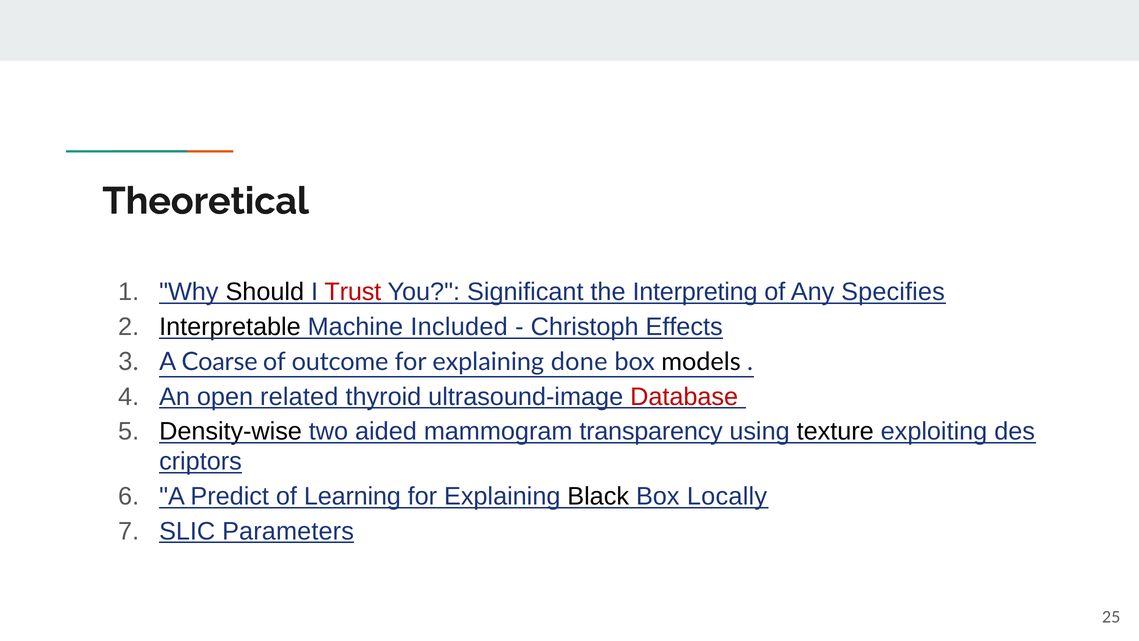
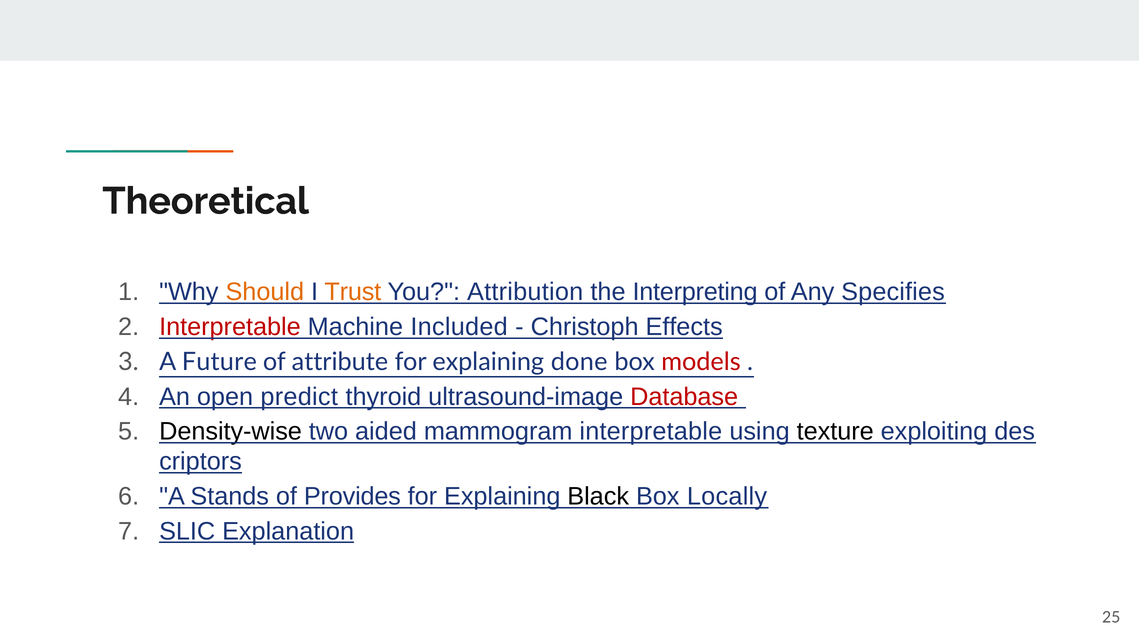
Should colour: black -> orange (265, 292)
Trust colour: red -> orange (353, 292)
Significant: Significant -> Attribution (525, 292)
Interpretable colour: black -> red (230, 327)
Coarse: Coarse -> Future (219, 362)
outcome: outcome -> attribute (340, 362)
models colour: black -> red (701, 362)
related: related -> predict (299, 396)
mammogram transparency: transparency -> interpretable (651, 431)
Predict: Predict -> Stands (230, 496)
Learning: Learning -> Provides (352, 496)
Parameters: Parameters -> Explanation (288, 531)
